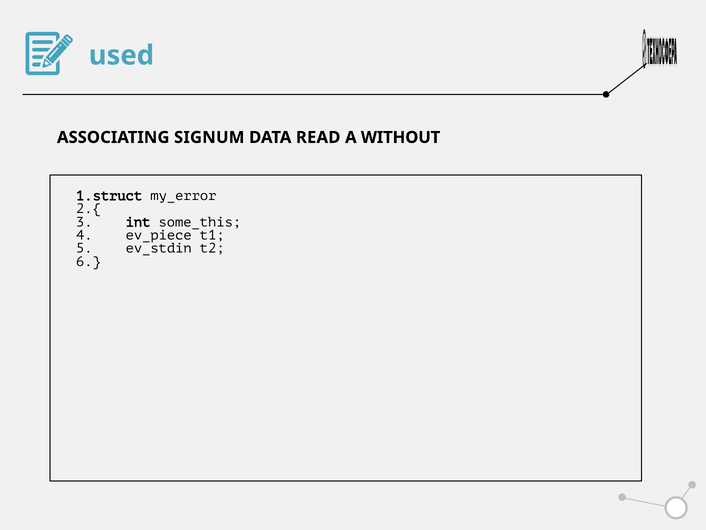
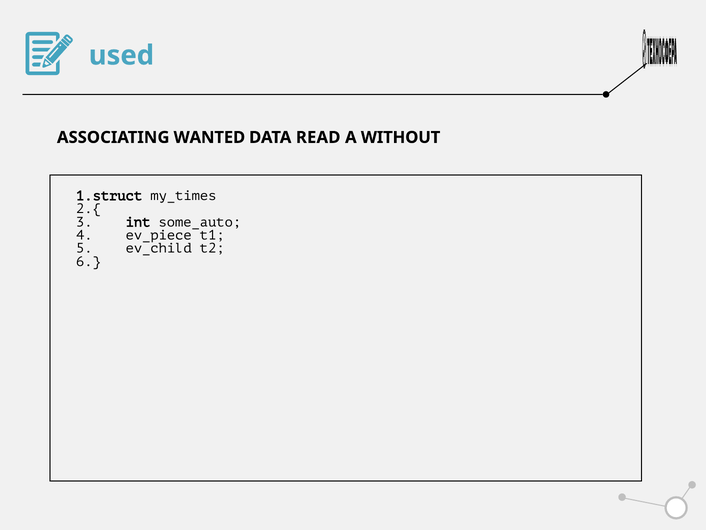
SIGNUM: SIGNUM -> WANTED (209, 137)
my_error: my_error -> my_times (183, 196)
some_this: some_this -> some_auto (200, 222)
ev_stdin: ev_stdin -> ev_child (159, 248)
